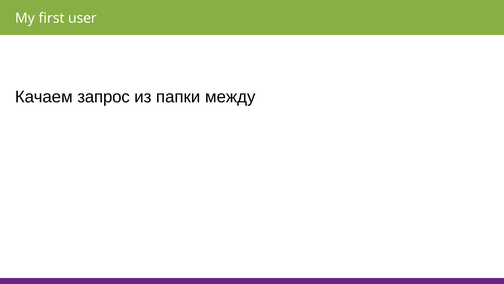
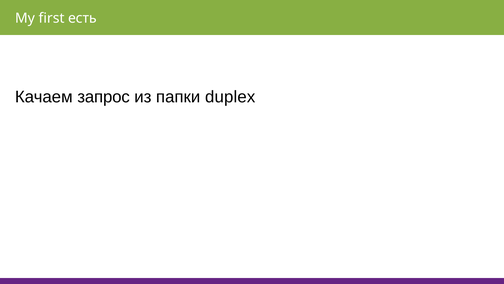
user: user -> есть (82, 18)
между: между -> duplex (230, 97)
